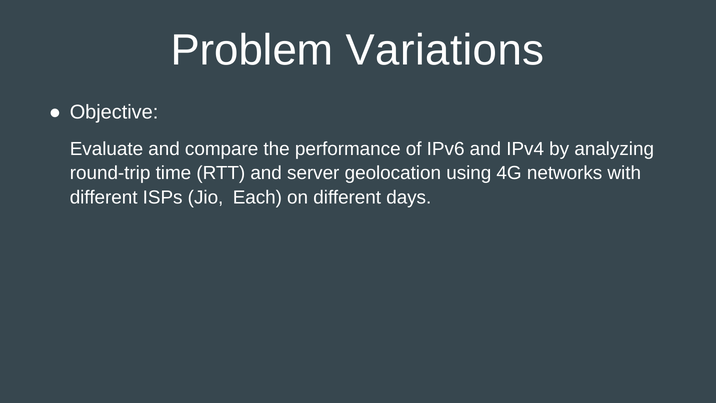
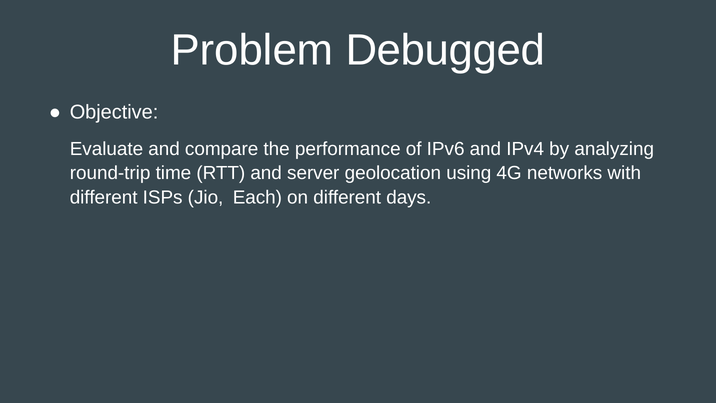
Variations: Variations -> Debugged (445, 50)
